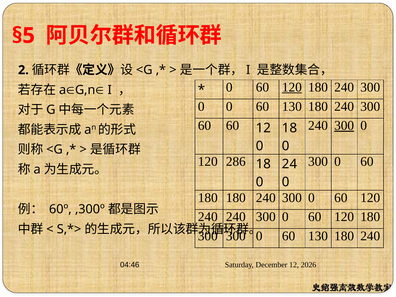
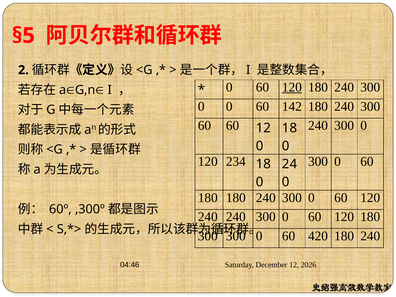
0 0 60 130: 130 -> 142 (292, 106)
300 underline: present -> none (344, 126)
286: 286 -> 234 (236, 162)
130: 130 -> 420 (318, 236)
